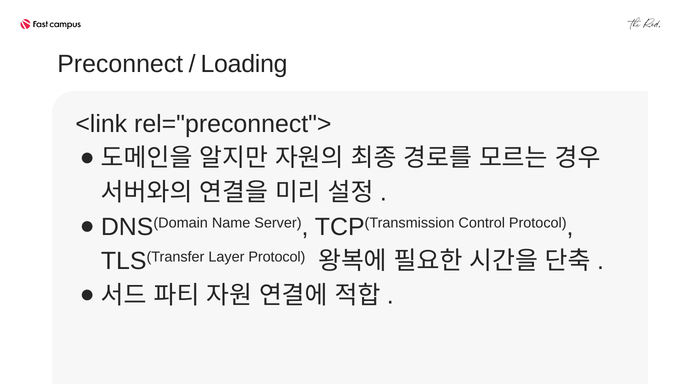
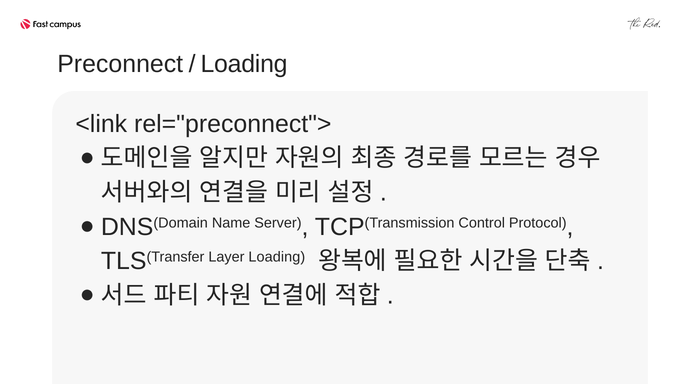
Layer Protocol: Protocol -> Loading (277, 257)
